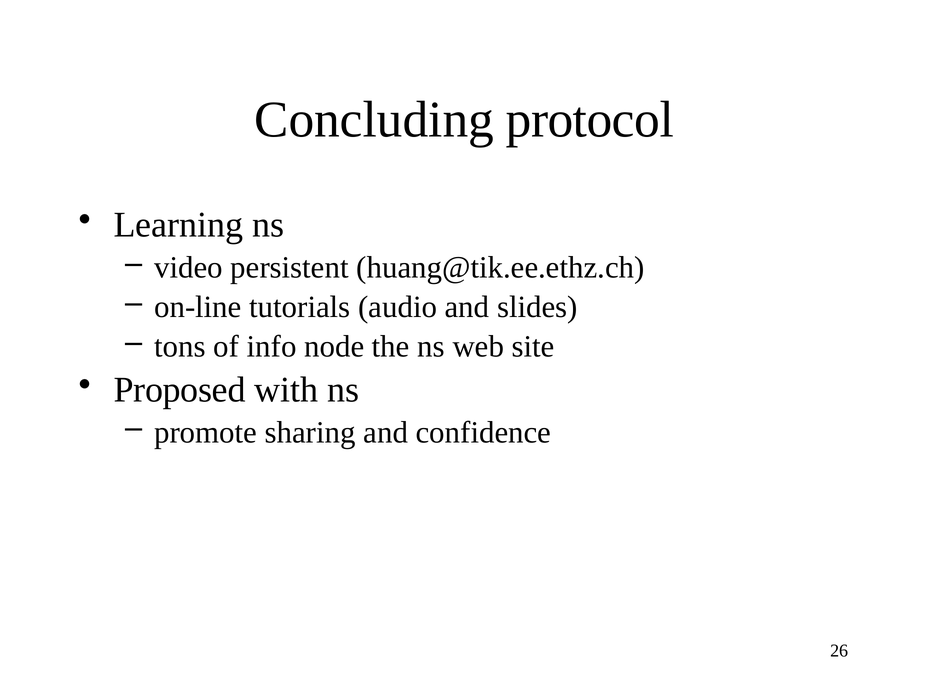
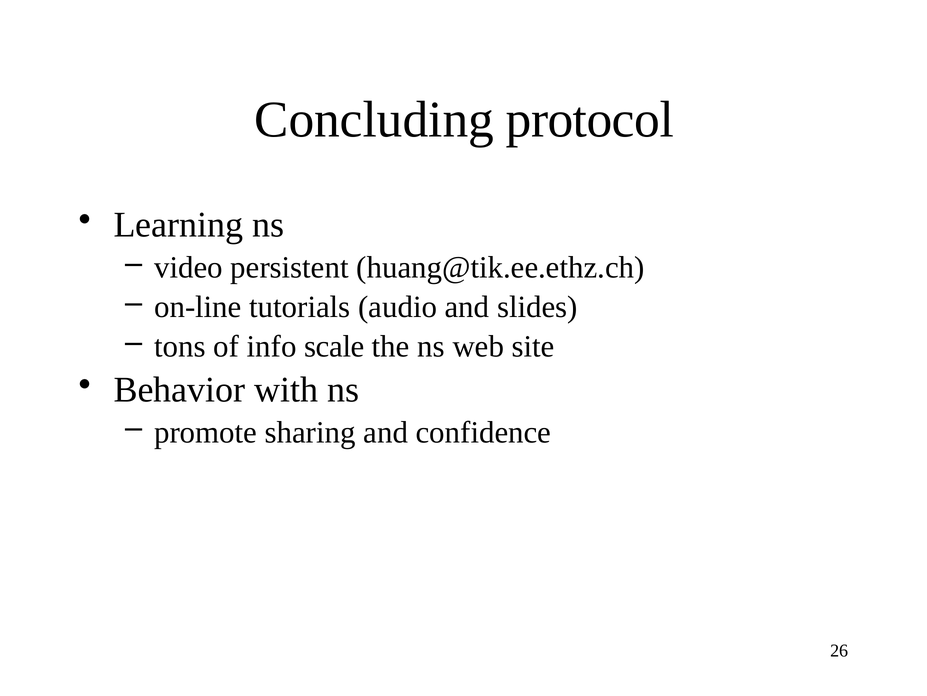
node: node -> scale (334, 346)
Proposed: Proposed -> Behavior (179, 389)
